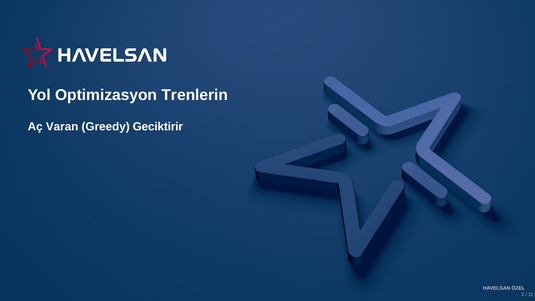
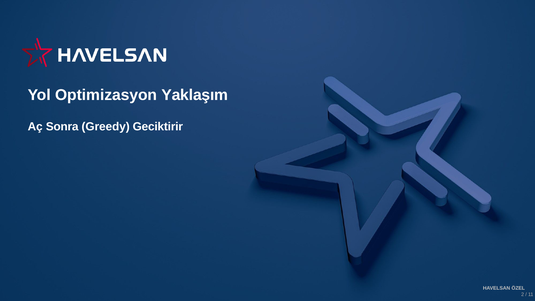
Trenlerin: Trenlerin -> Yaklaşım (195, 95)
Varan: Varan -> Sonra (62, 127)
